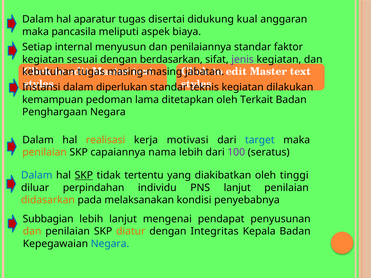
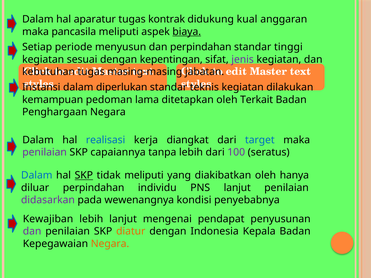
disertai: disertai -> kontrak (167, 19)
biaya underline: none -> present (187, 32)
internal: internal -> periode (74, 47)
dan penilaiannya: penilaiannya -> perpindahan (201, 47)
faktor: faktor -> tinggi (288, 47)
berdasarkan: berdasarkan -> kepentingan (171, 59)
realisasi colour: orange -> blue (106, 140)
motivasi: motivasi -> diangkat (188, 140)
penilaian colour: orange -> purple (45, 152)
nama: nama -> tanpa (162, 152)
tidak tertentu: tertentu -> meliputi (144, 175)
tinggi: tinggi -> hanya (294, 175)
didasarkan colour: orange -> purple (48, 200)
melaksanakan: melaksanakan -> wewenangnya (139, 200)
Subbagian: Subbagian -> Kewajiban (48, 219)
dan colour: orange -> purple (32, 232)
Integritas: Integritas -> Indonesia (215, 232)
Negara colour: blue -> orange (110, 244)
